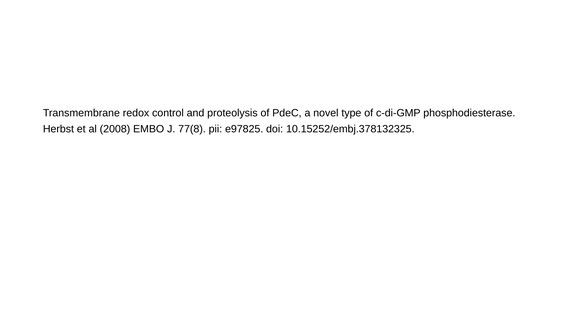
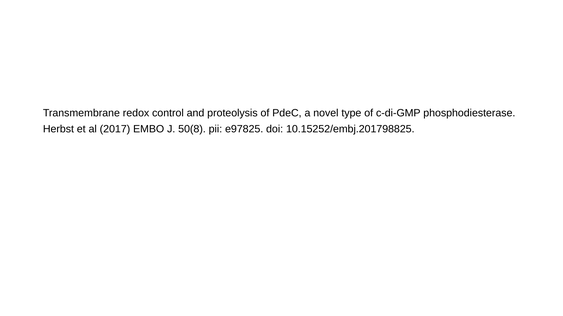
2008: 2008 -> 2017 (115, 129)
77(8: 77(8 -> 50(8 (192, 129)
10.15252/embj.378132325: 10.15252/embj.378132325 -> 10.15252/embj.201798825 (350, 129)
